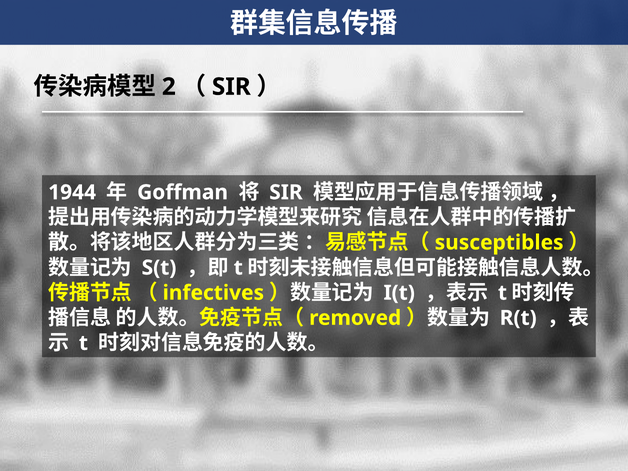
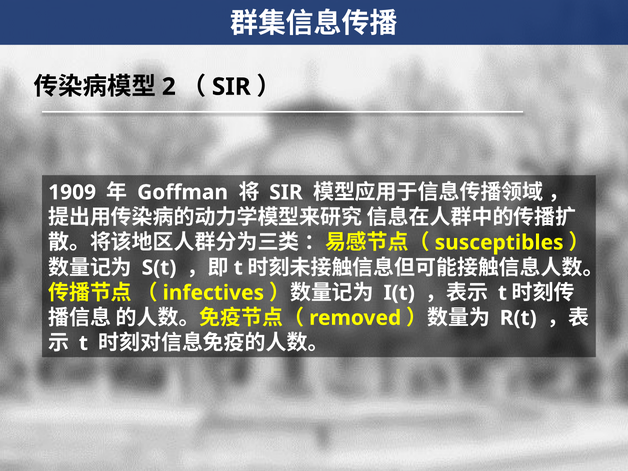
1944: 1944 -> 1909 (72, 192)
